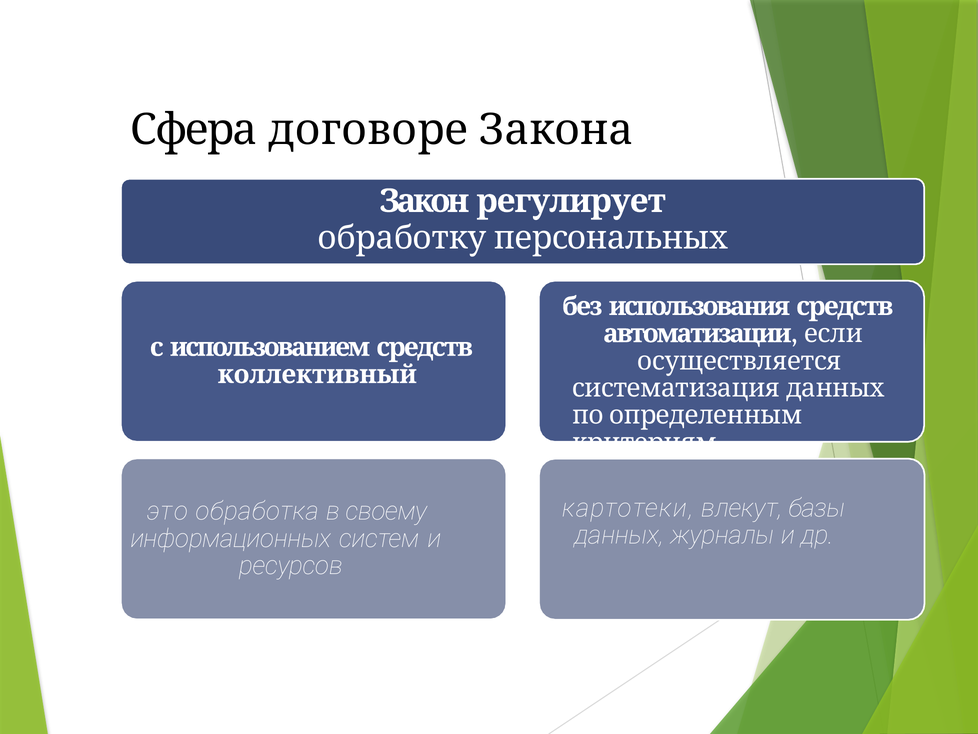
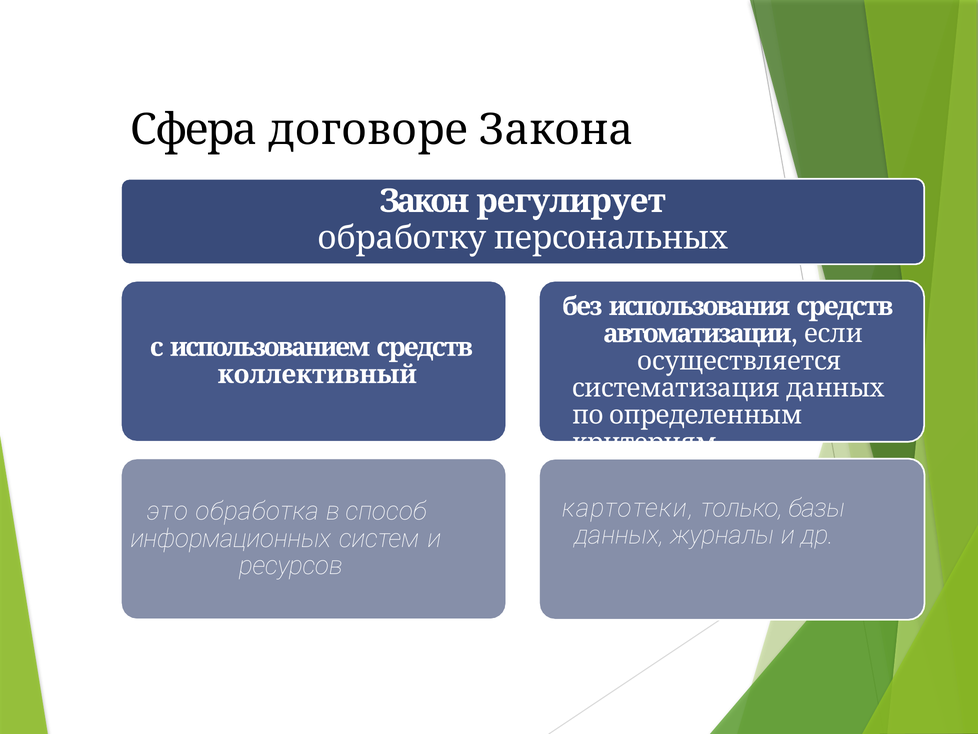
влекут: влекут -> только (742, 508)
своему: своему -> способ (386, 511)
